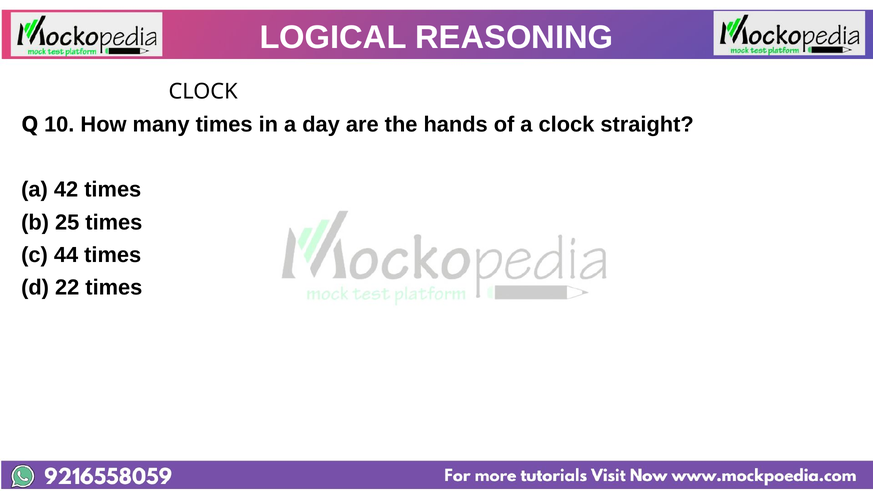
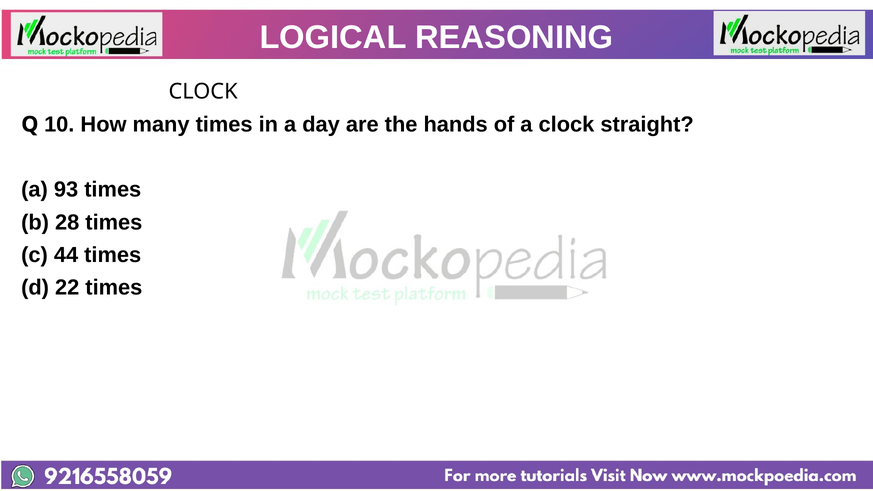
42: 42 -> 93 (66, 190)
25: 25 -> 28 (67, 222)
